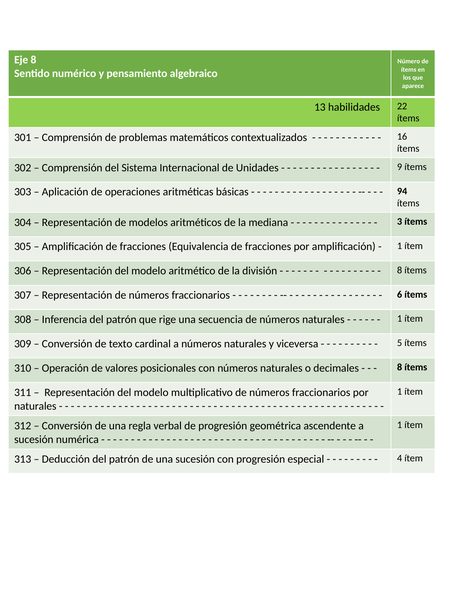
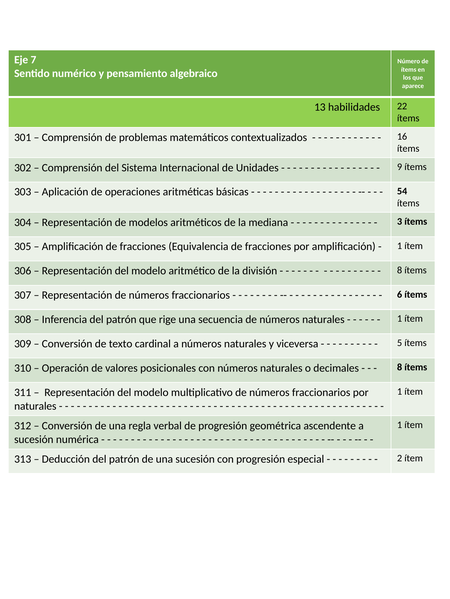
Eje 8: 8 -> 7 (33, 60)
94: 94 -> 54 (402, 191)
4: 4 -> 2 (400, 459)
